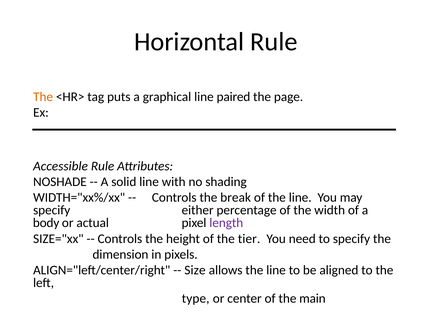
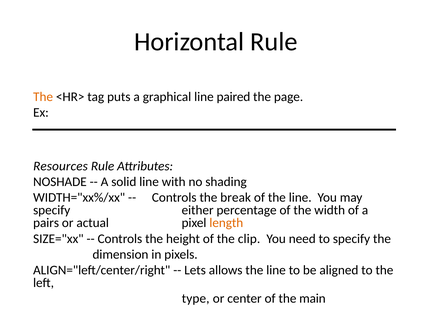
Accessible: Accessible -> Resources (61, 166)
body: body -> pairs (46, 223)
length colour: purple -> orange (226, 223)
tier: tier -> clip (249, 239)
Size: Size -> Lets (195, 270)
